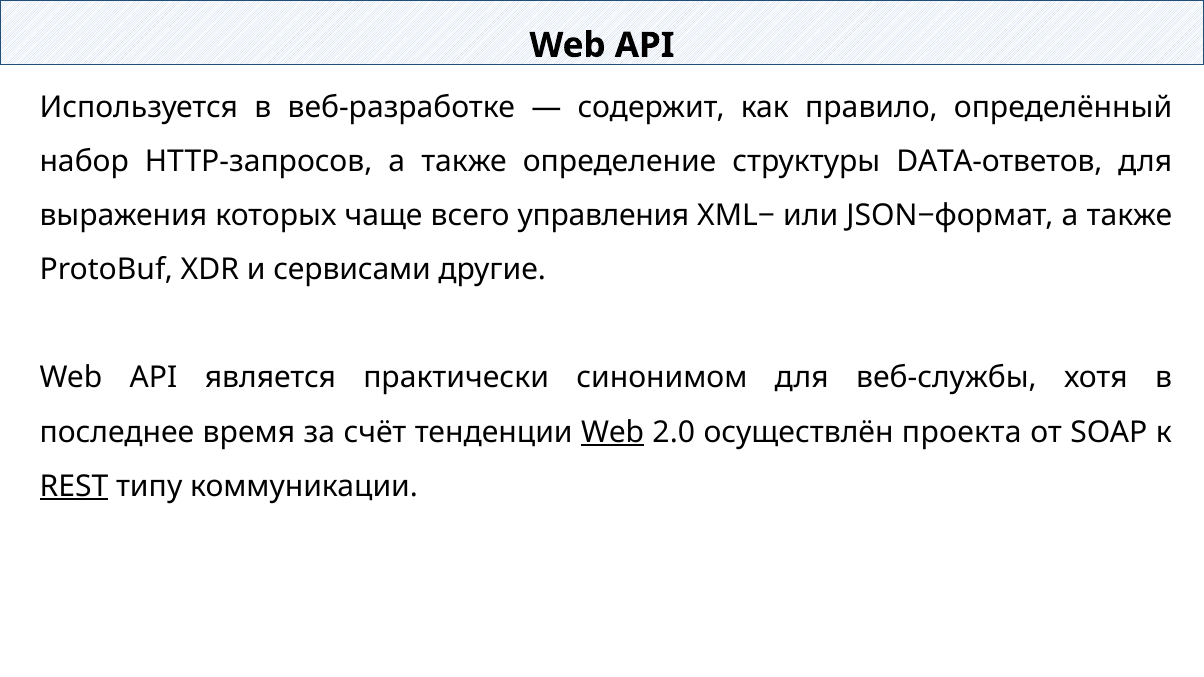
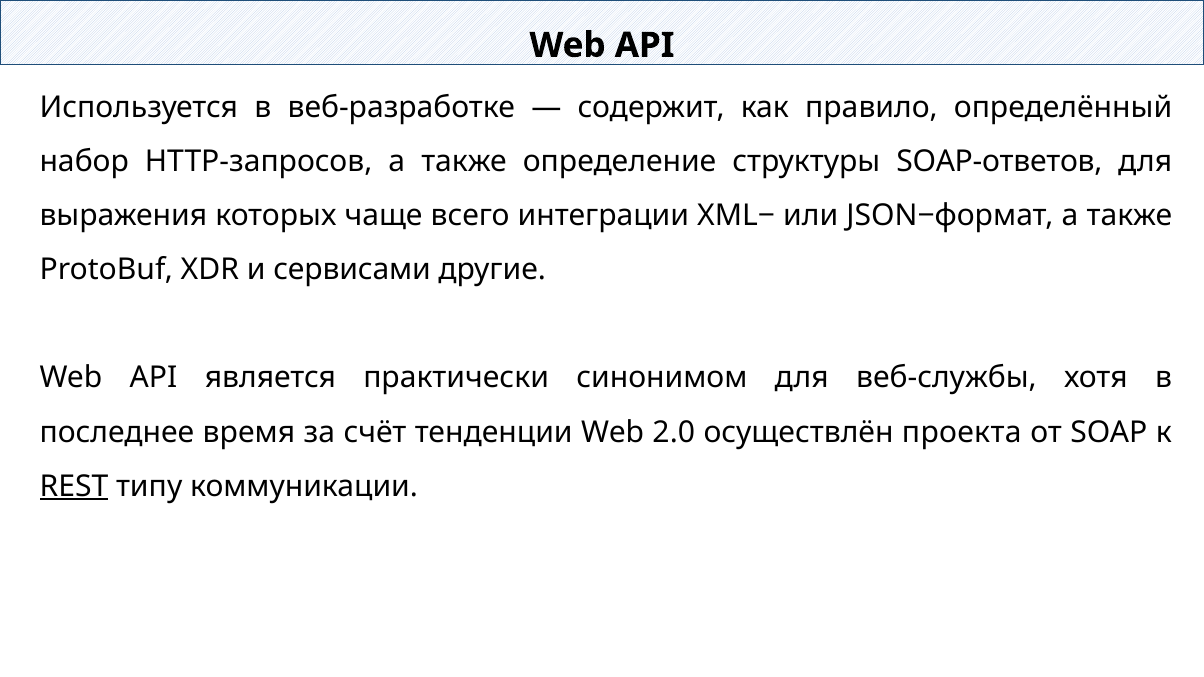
DATA-ответов: DATA-ответов -> SOAP-ответов (999, 161)
управления: управления -> интеграции (603, 216)
Web underline: present -> none (613, 432)
